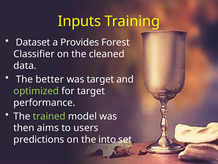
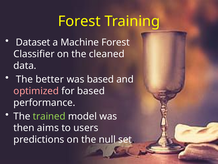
Inputs: Inputs -> Forest (79, 21)
Provides: Provides -> Machine (80, 42)
was target: target -> based (100, 79)
optimized colour: light green -> pink (36, 91)
for target: target -> based (91, 91)
into: into -> null (107, 139)
